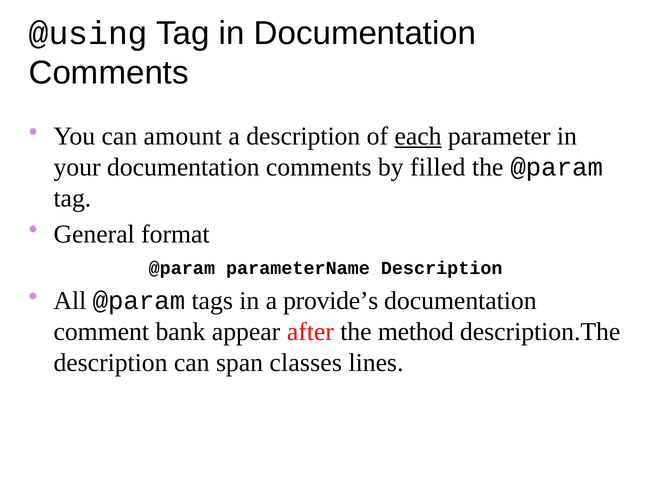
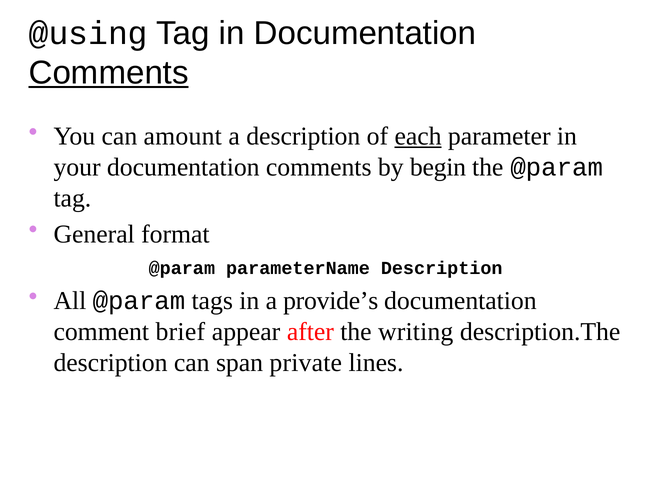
Comments underline: none -> present (109, 73)
filled: filled -> begin (438, 167)
bank: bank -> brief (180, 332)
method: method -> writing (416, 332)
classes: classes -> private (306, 363)
